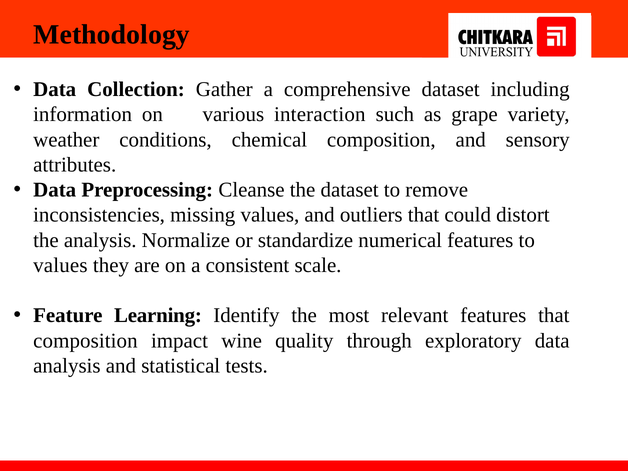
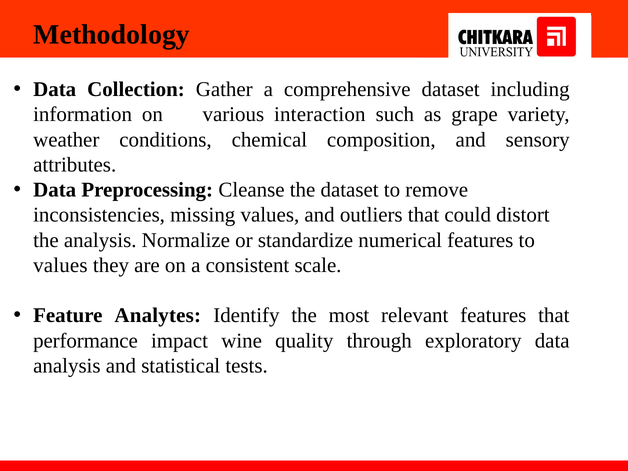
Learning: Learning -> Analytes (158, 315)
composition: composition -> performance (86, 341)
